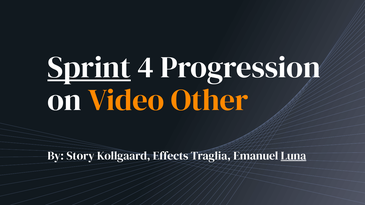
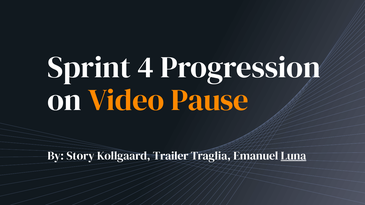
Sprint underline: present -> none (89, 67)
Other: Other -> Pause (210, 100)
Effects: Effects -> Trailer (171, 156)
